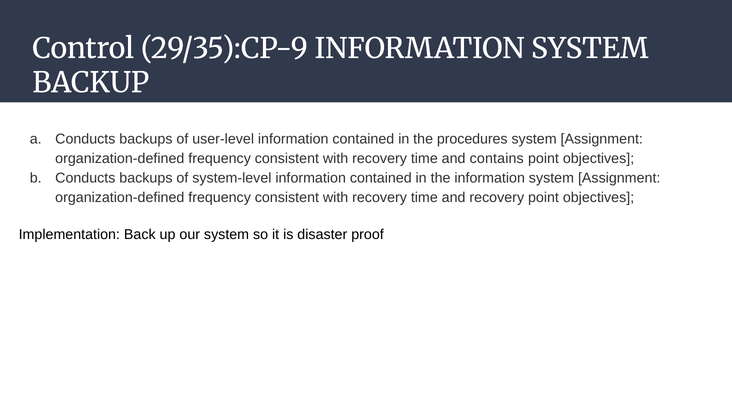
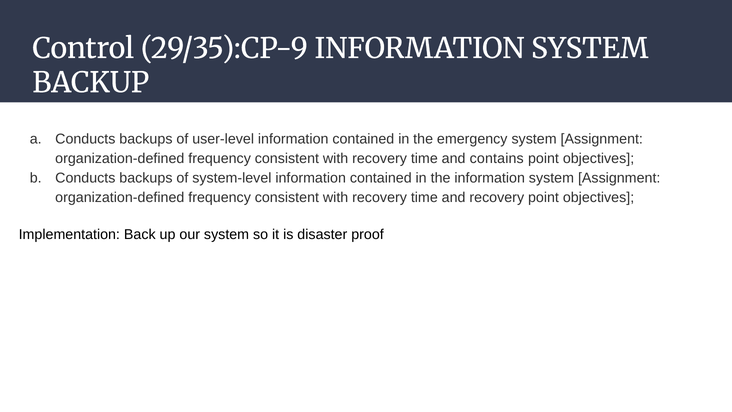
procedures: procedures -> emergency (472, 139)
